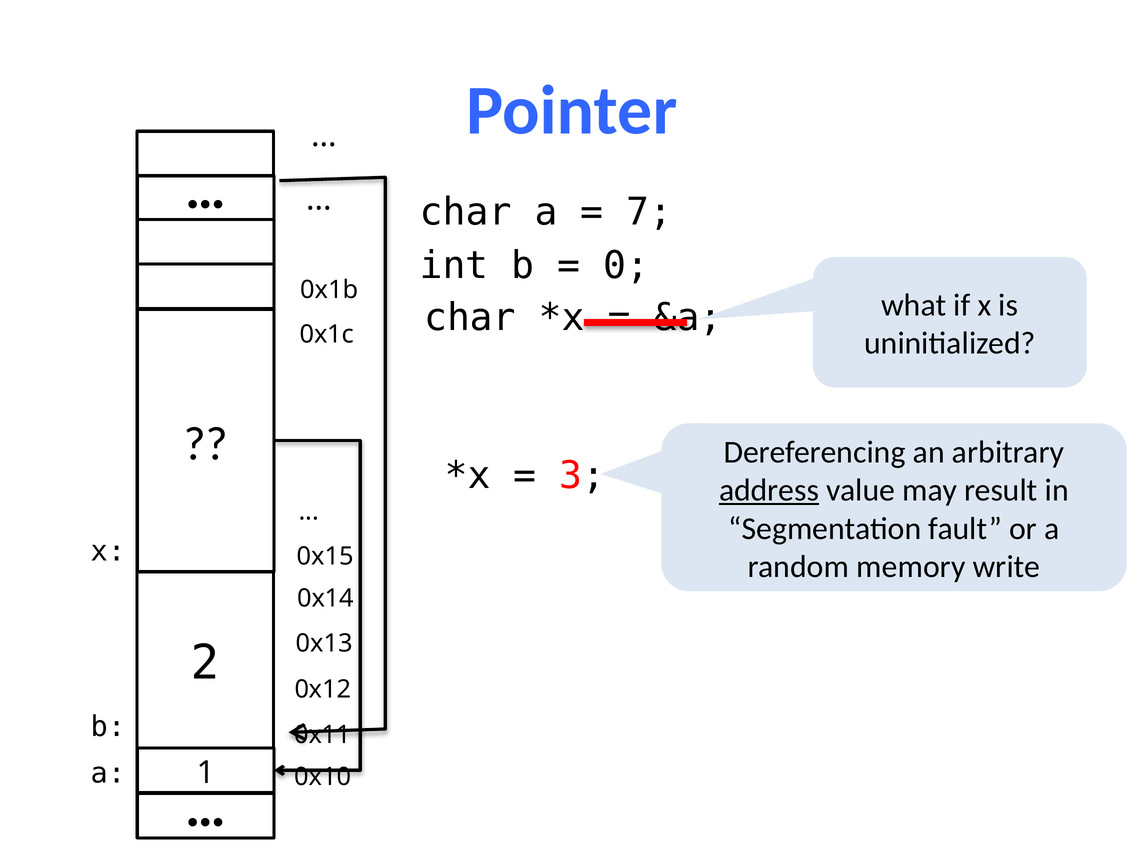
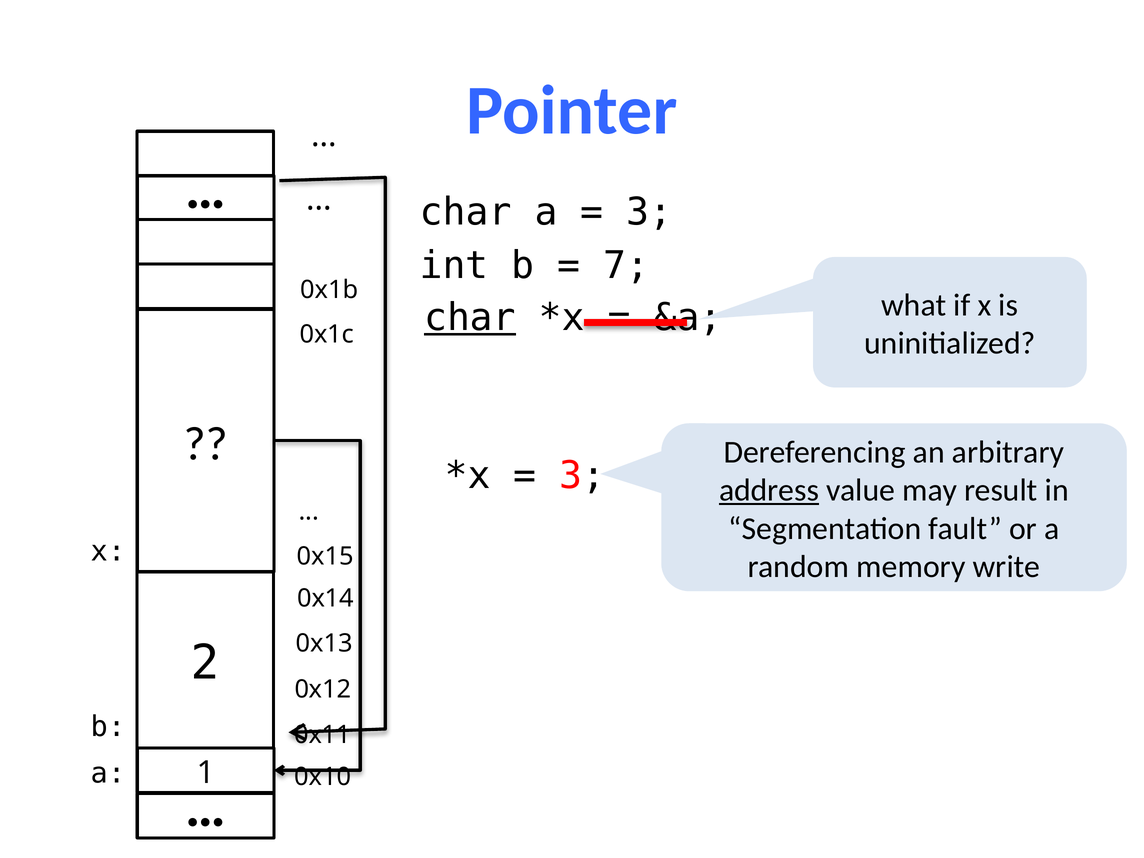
7: 7 -> 3 (649, 212)
0: 0 -> 7 (626, 266)
char underline: none -> present (470, 318)
